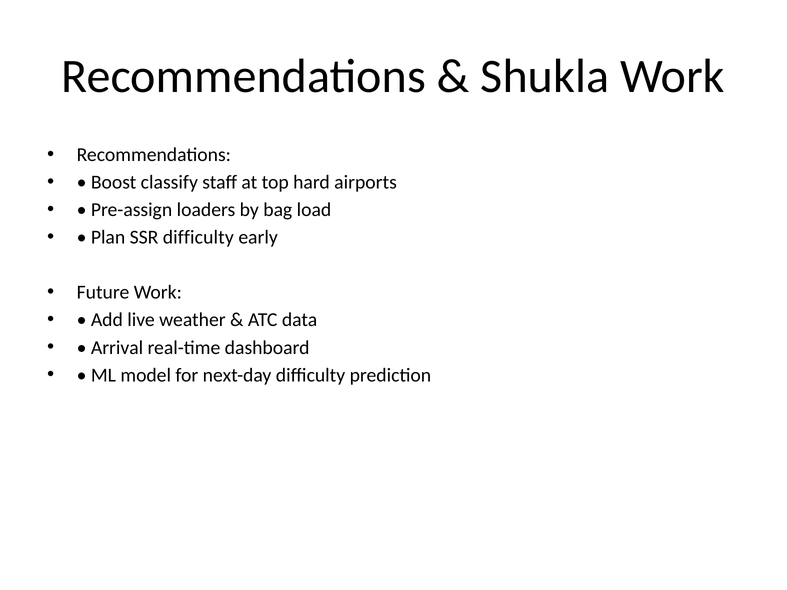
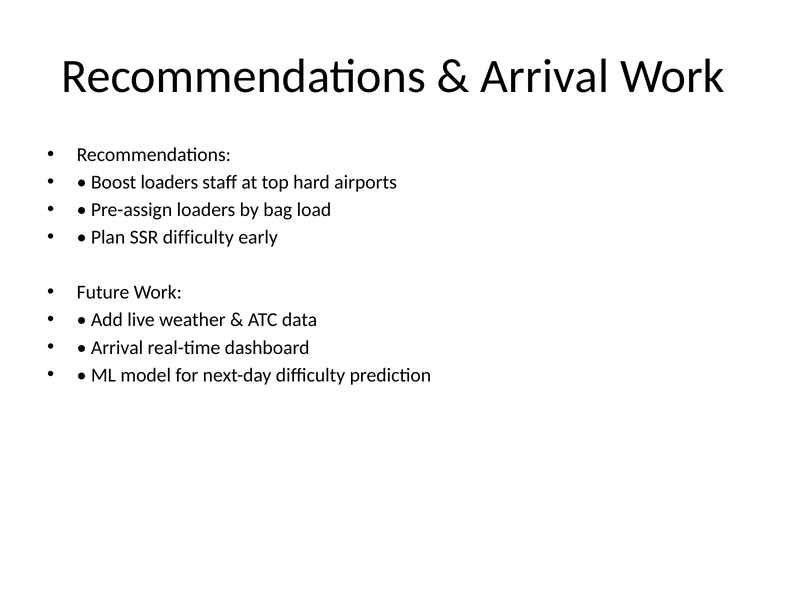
Shukla: Shukla -> Arrival (545, 76)
Boost classify: classify -> loaders (169, 182)
